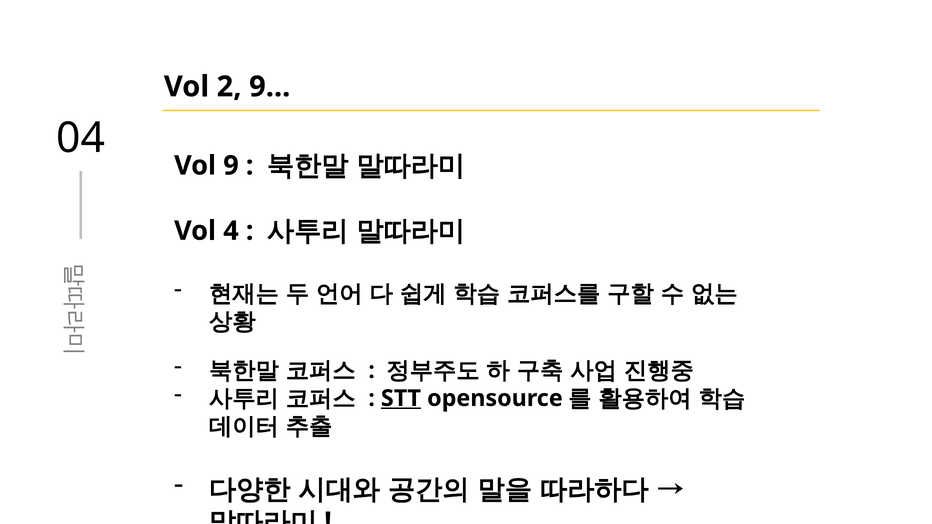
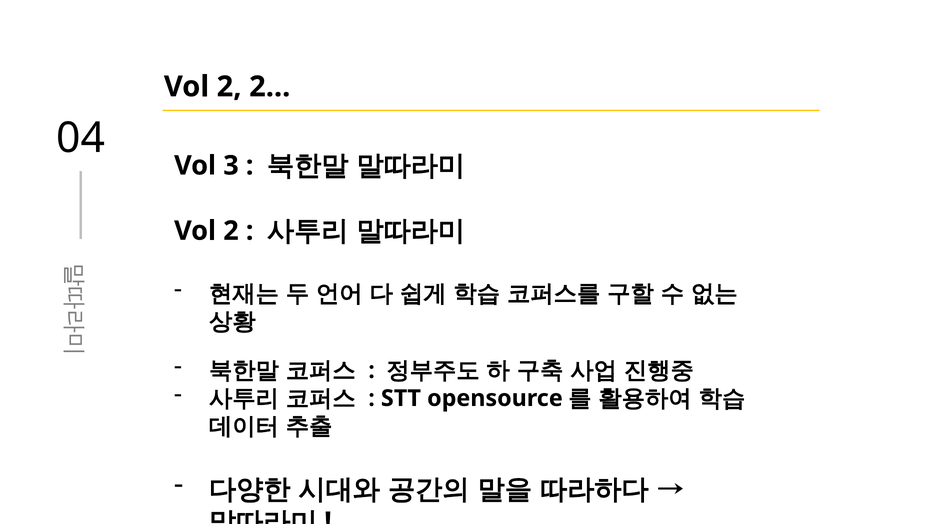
2 9: 9 -> 2 (270, 87)
Vol 9: 9 -> 3 (231, 166)
4: 4 -> 2 (231, 231)
STT underline: present -> none (401, 398)
